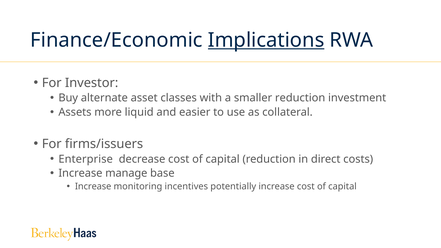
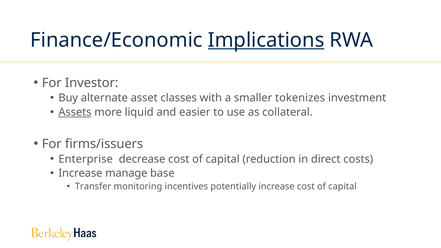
smaller reduction: reduction -> tokenizes (300, 98)
Assets underline: none -> present (75, 112)
Increase: Increase -> Transfer (93, 187)
